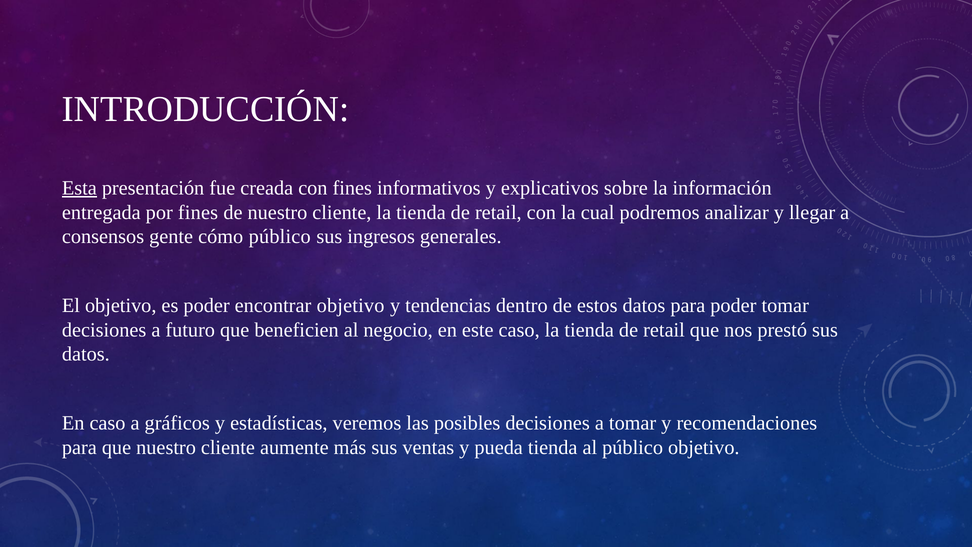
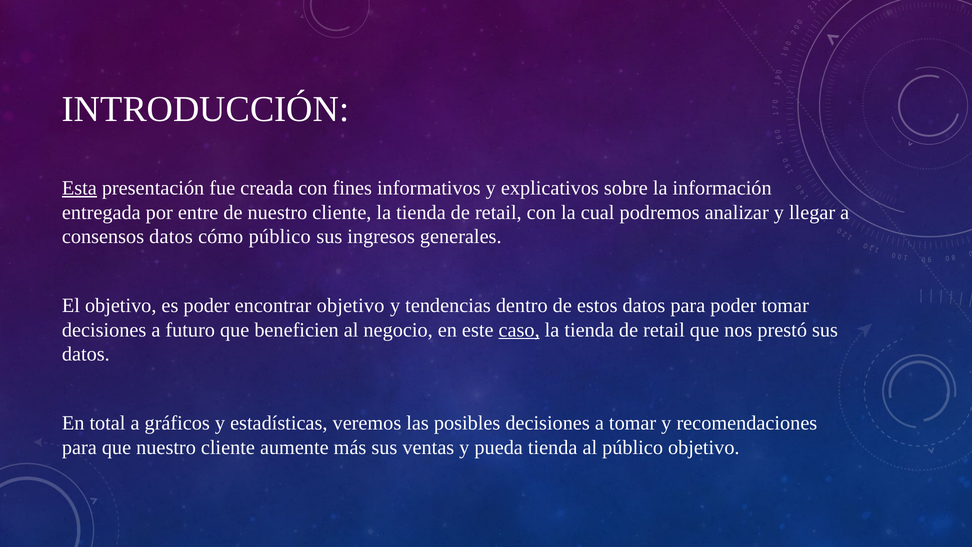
por fines: fines -> entre (198, 212)
consensos gente: gente -> datos (171, 237)
caso underline: none -> present (519, 330)
En caso: caso -> total (107, 423)
